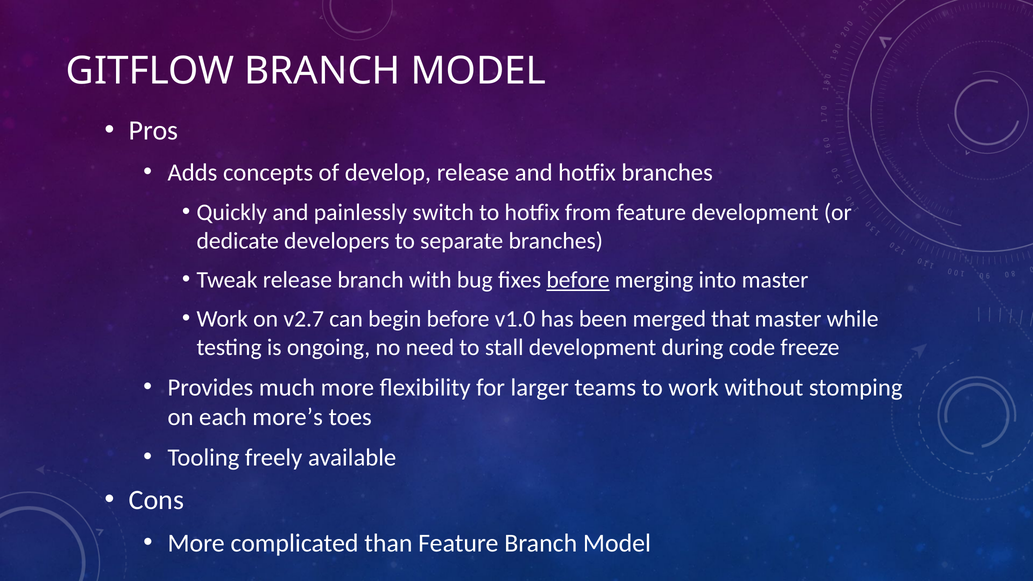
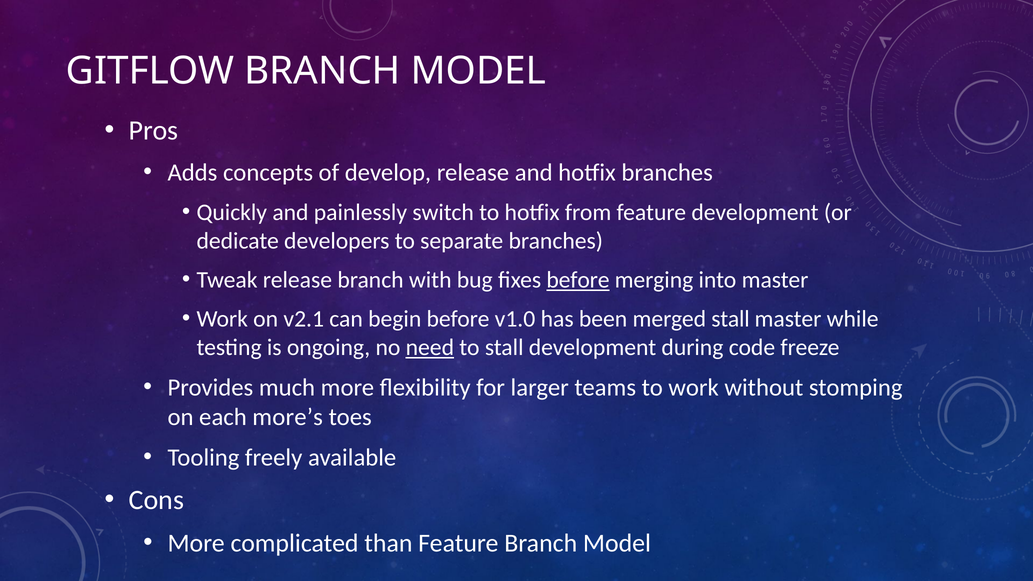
v2.7: v2.7 -> v2.1 (304, 319)
merged that: that -> stall (730, 319)
need underline: none -> present (430, 348)
